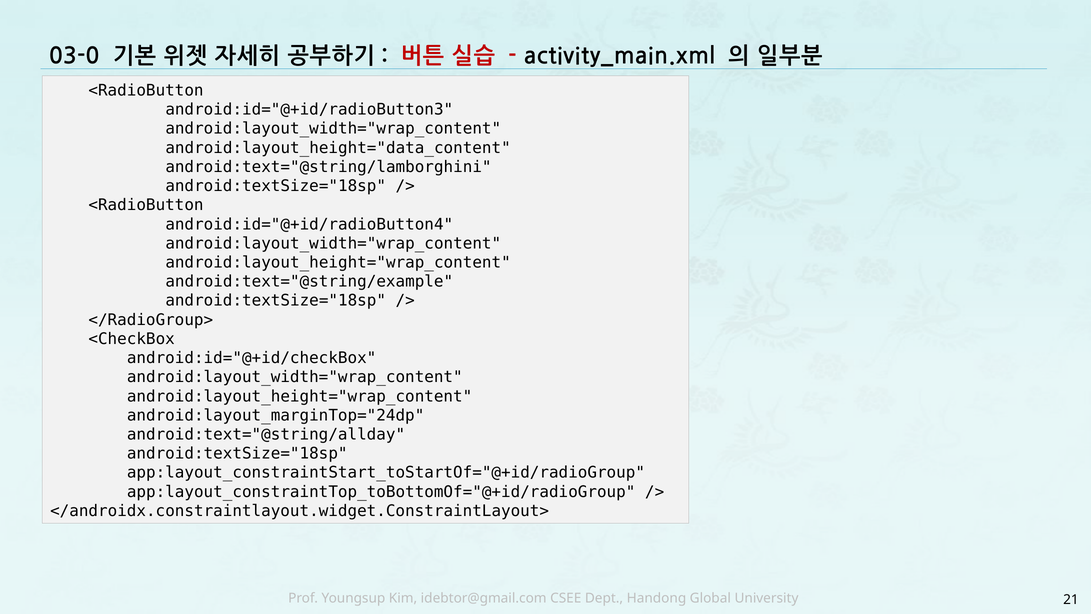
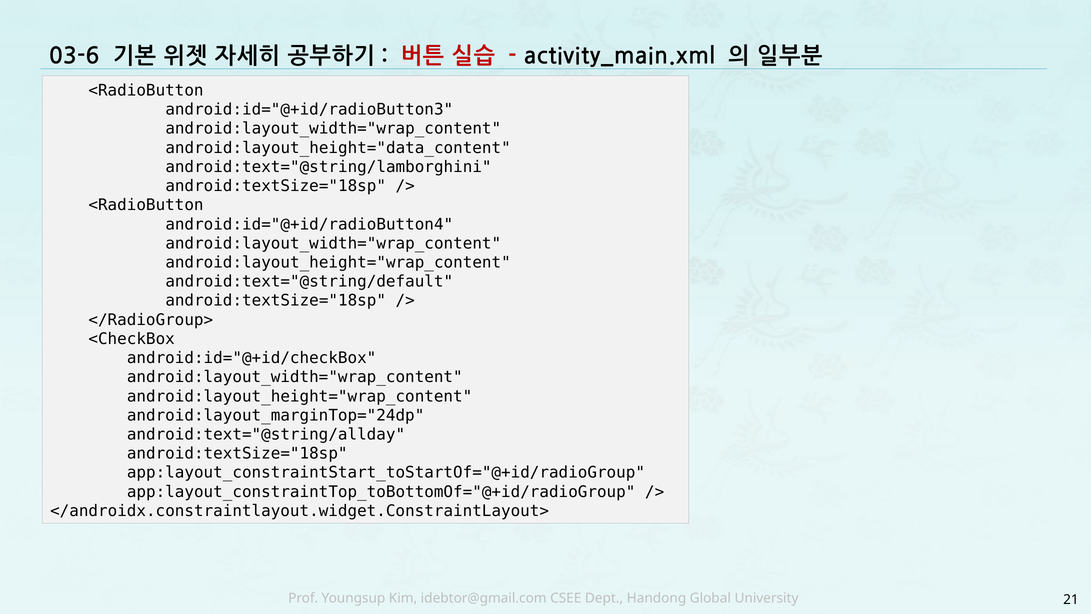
03-0: 03-0 -> 03-6 (74, 56)
android:text="@string/example: android:text="@string/example -> android:text="@string/default (309, 281)
